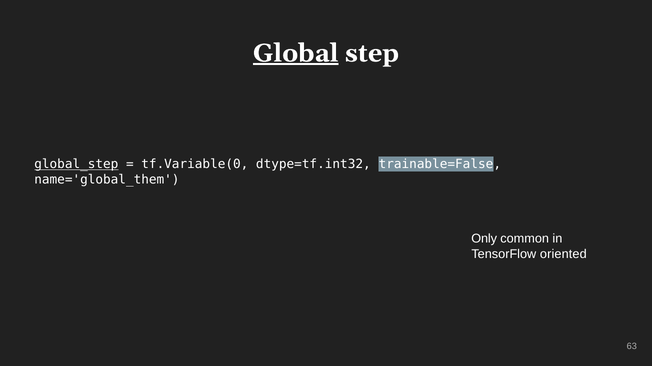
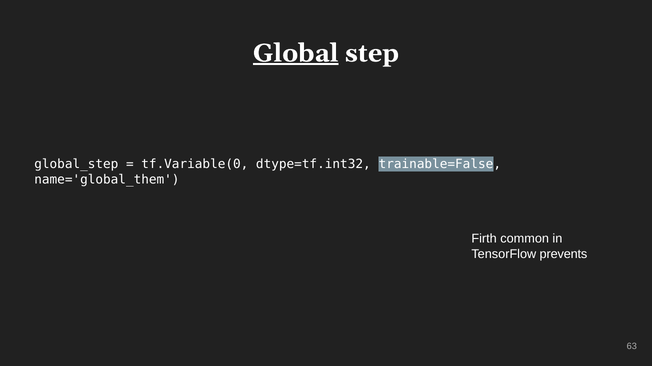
global_step underline: present -> none (76, 165)
Only: Only -> Firth (484, 239)
oriented: oriented -> prevents (563, 254)
